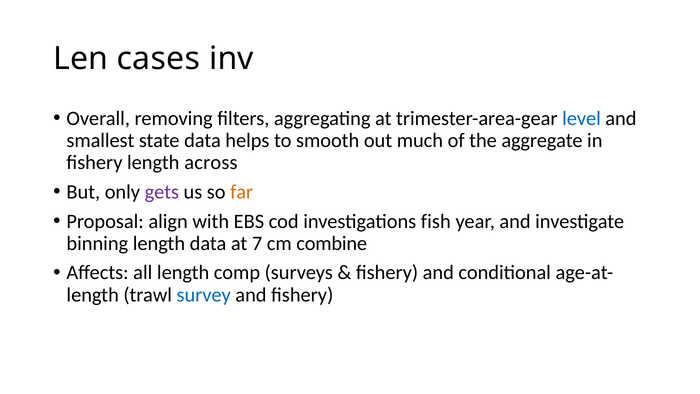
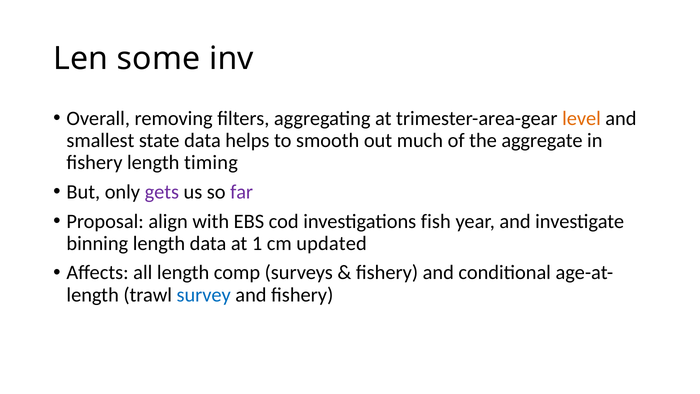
cases: cases -> some (159, 59)
level colour: blue -> orange (581, 118)
across: across -> timing (211, 162)
far colour: orange -> purple (242, 192)
7: 7 -> 1 (257, 243)
combine: combine -> updated (332, 243)
